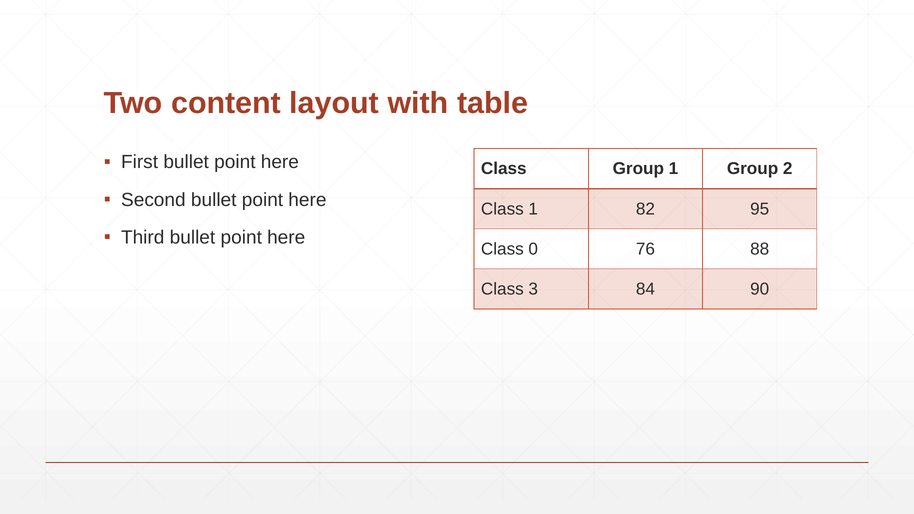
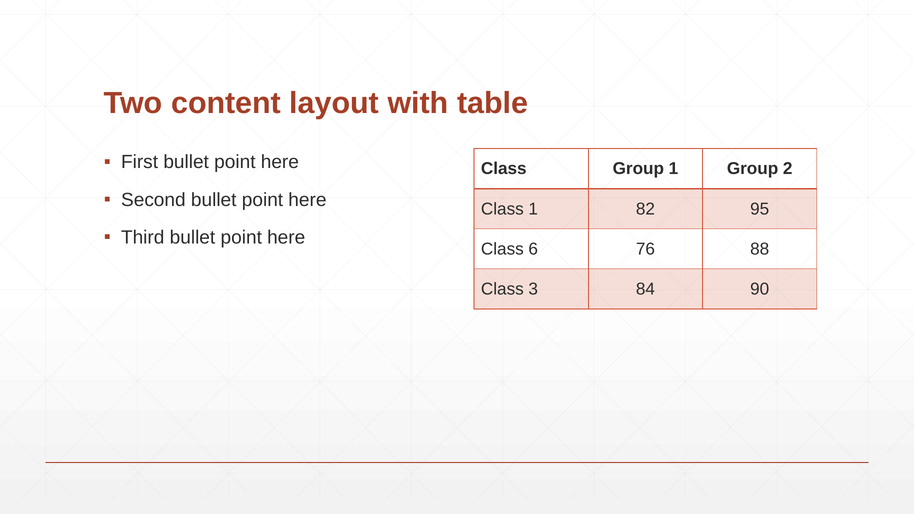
0: 0 -> 6 (533, 249)
